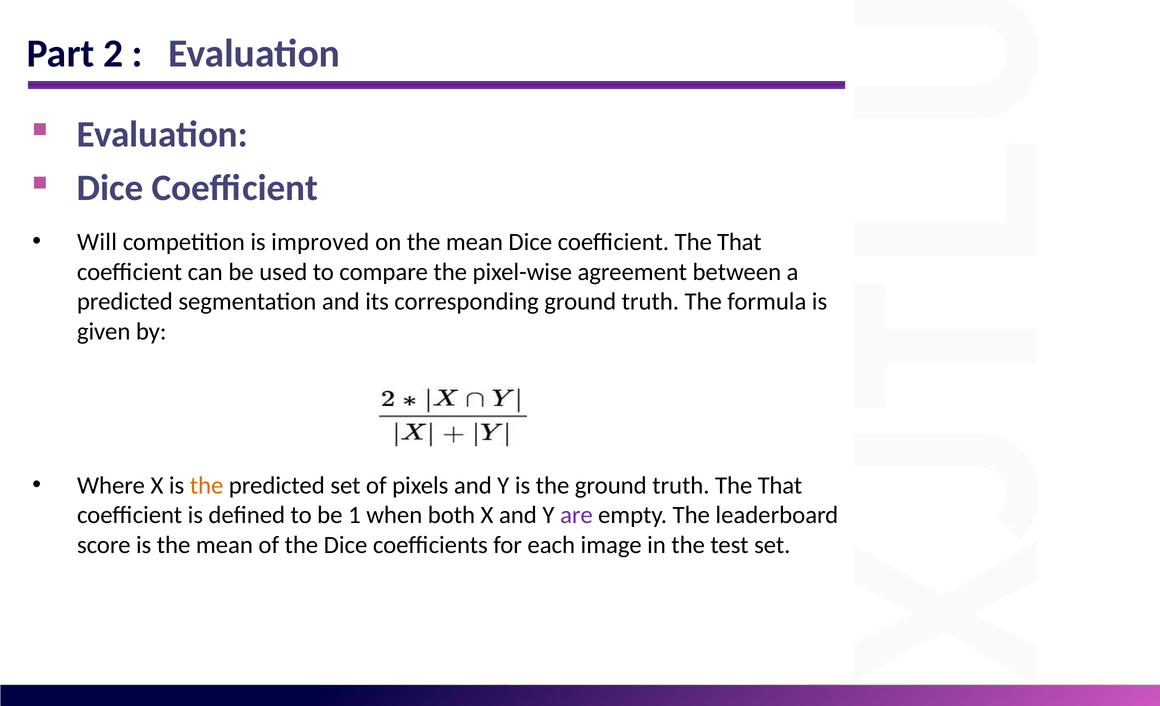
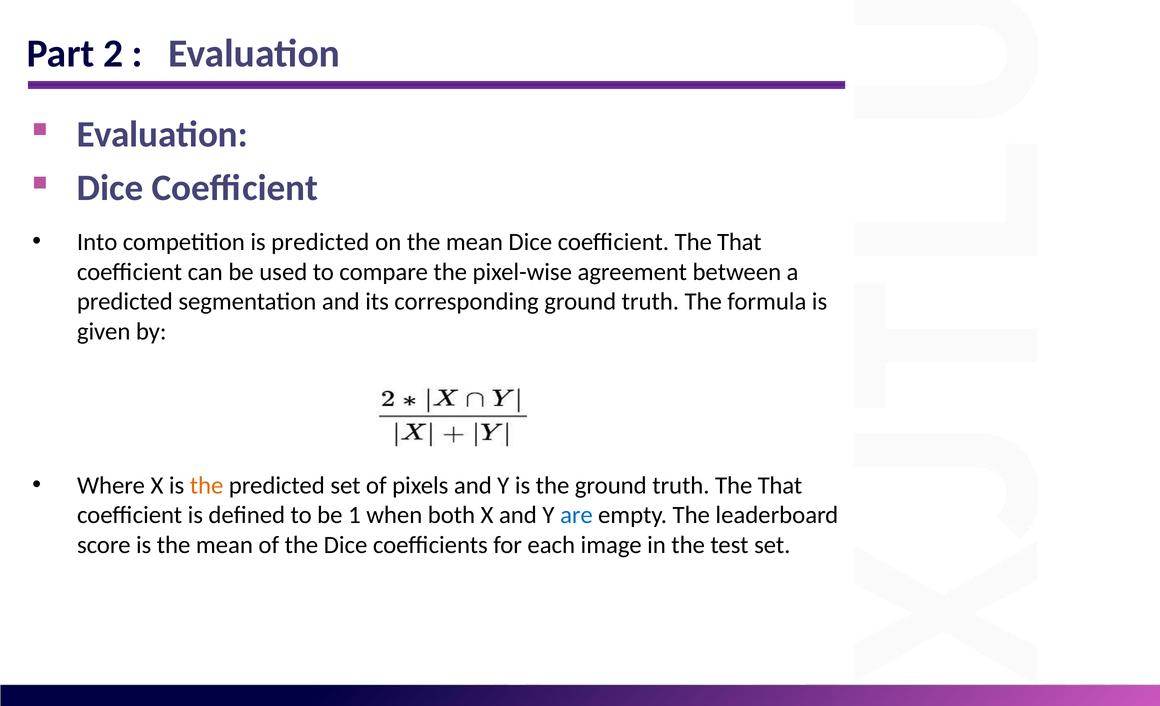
Will: Will -> Into (97, 242)
is improved: improved -> predicted (320, 242)
are colour: purple -> blue (576, 515)
